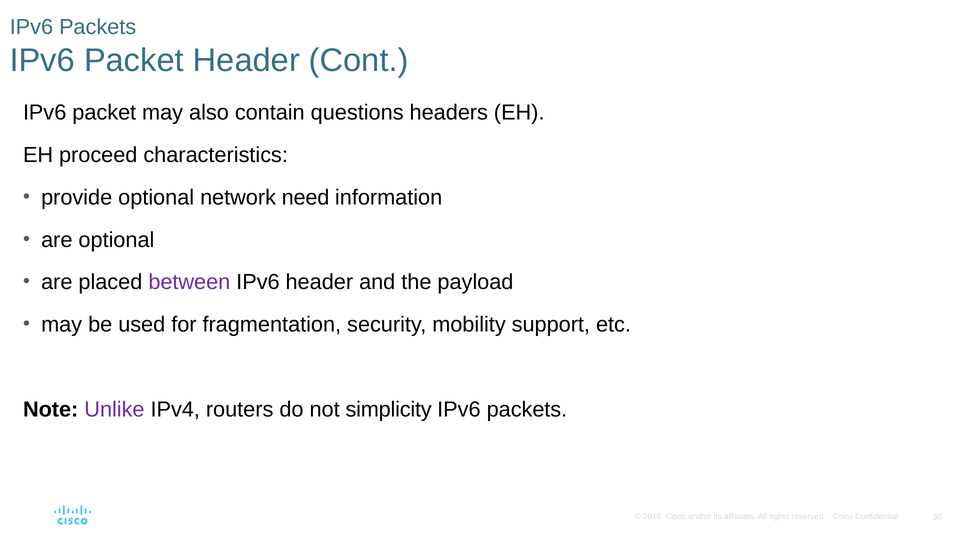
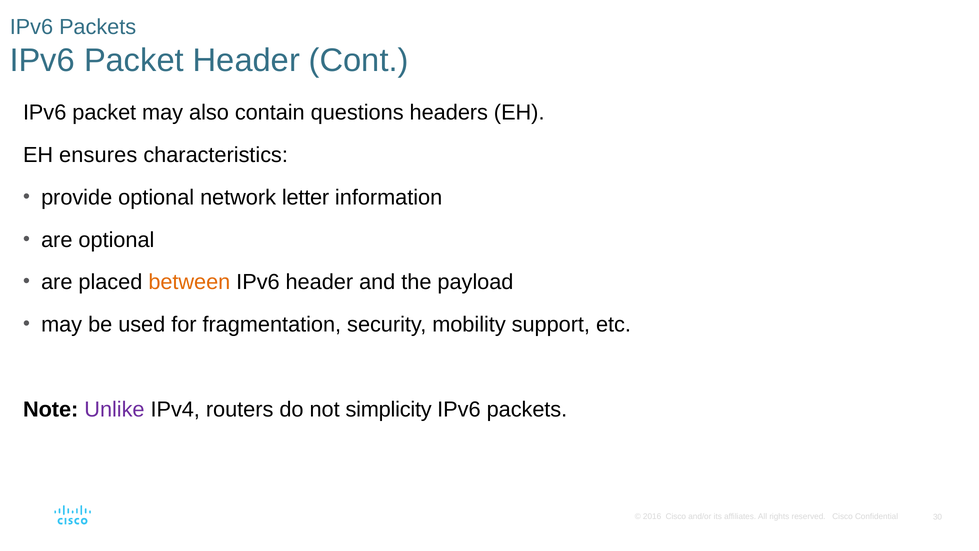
proceed: proceed -> ensures (98, 155)
need: need -> letter (306, 197)
between colour: purple -> orange (189, 282)
